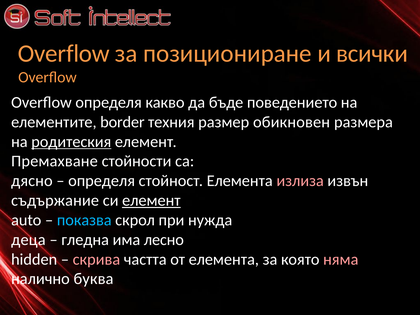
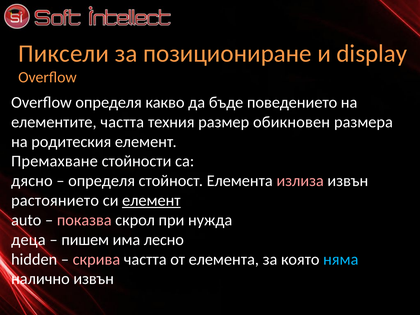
Overflow: Overflow -> Пиксели (64, 54)
всички: всички -> display (372, 54)
елементите border: border -> частта (122, 122)
родитеския underline: present -> none (71, 142)
съдържание: съдържание -> растоянието (55, 200)
показва colour: light blue -> pink (84, 220)
гледна: гледна -> пишем (85, 240)
няма colour: pink -> light blue (341, 259)
налично буква: буква -> извън (94, 279)
